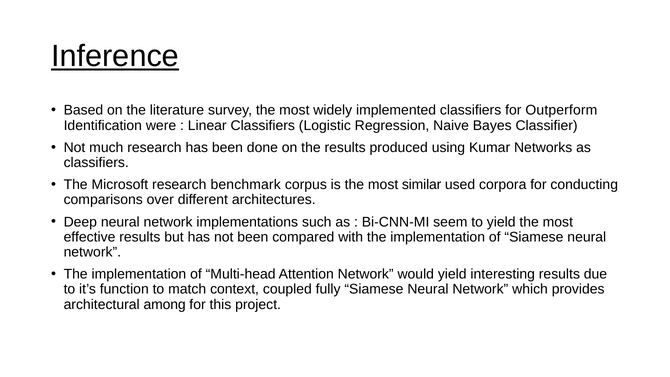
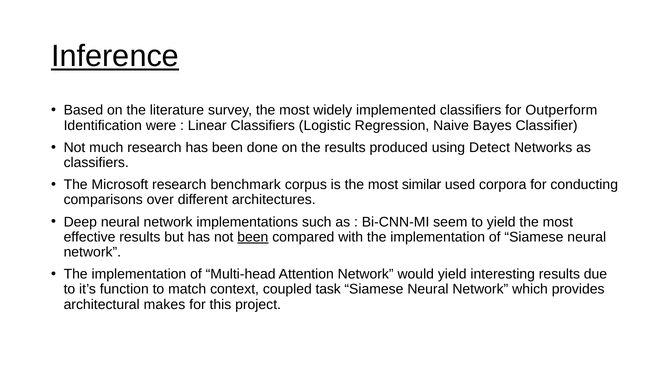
Kumar: Kumar -> Detect (490, 147)
been underline: none -> present (253, 237)
fully: fully -> task (328, 289)
among: among -> makes (164, 304)
